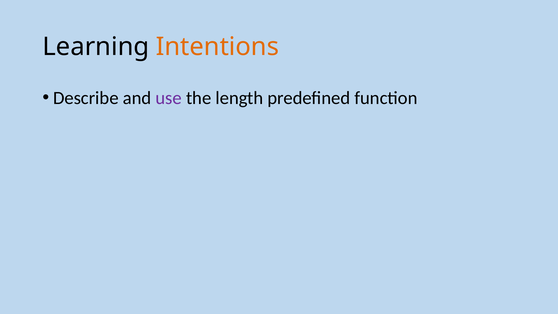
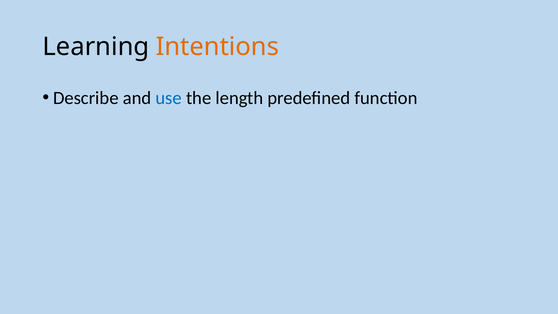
use colour: purple -> blue (169, 98)
